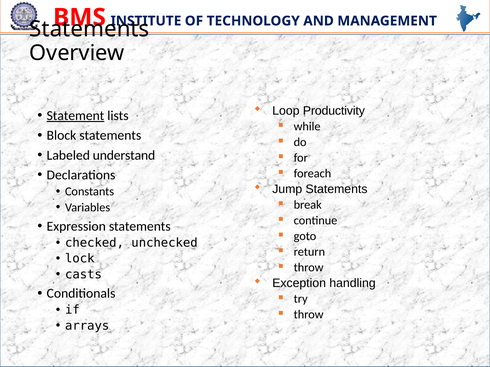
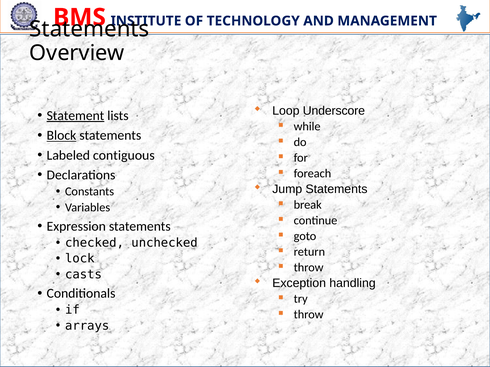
Productivity: Productivity -> Underscore (334, 111)
Block underline: none -> present (61, 136)
understand: understand -> contiguous (124, 155)
